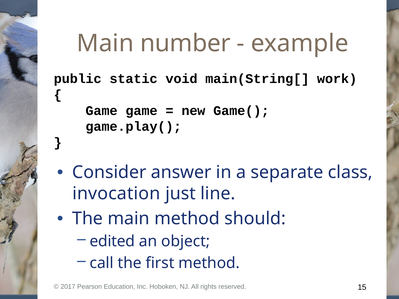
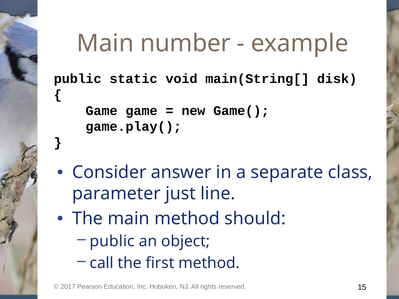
work: work -> disk (337, 79)
invocation: invocation -> parameter (116, 194)
edited: edited -> public (112, 242)
